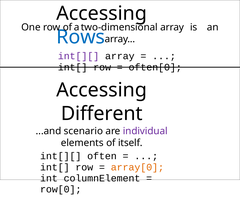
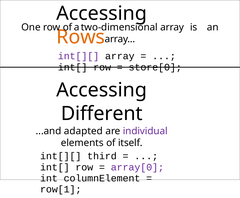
Rows colour: blue -> orange (81, 37)
often[0: often[0 -> store[0 (155, 67)
scenario: scenario -> adapted (83, 131)
often: often -> third (102, 156)
array[0 colour: orange -> purple (137, 168)
row[0: row[0 -> row[1 (61, 189)
